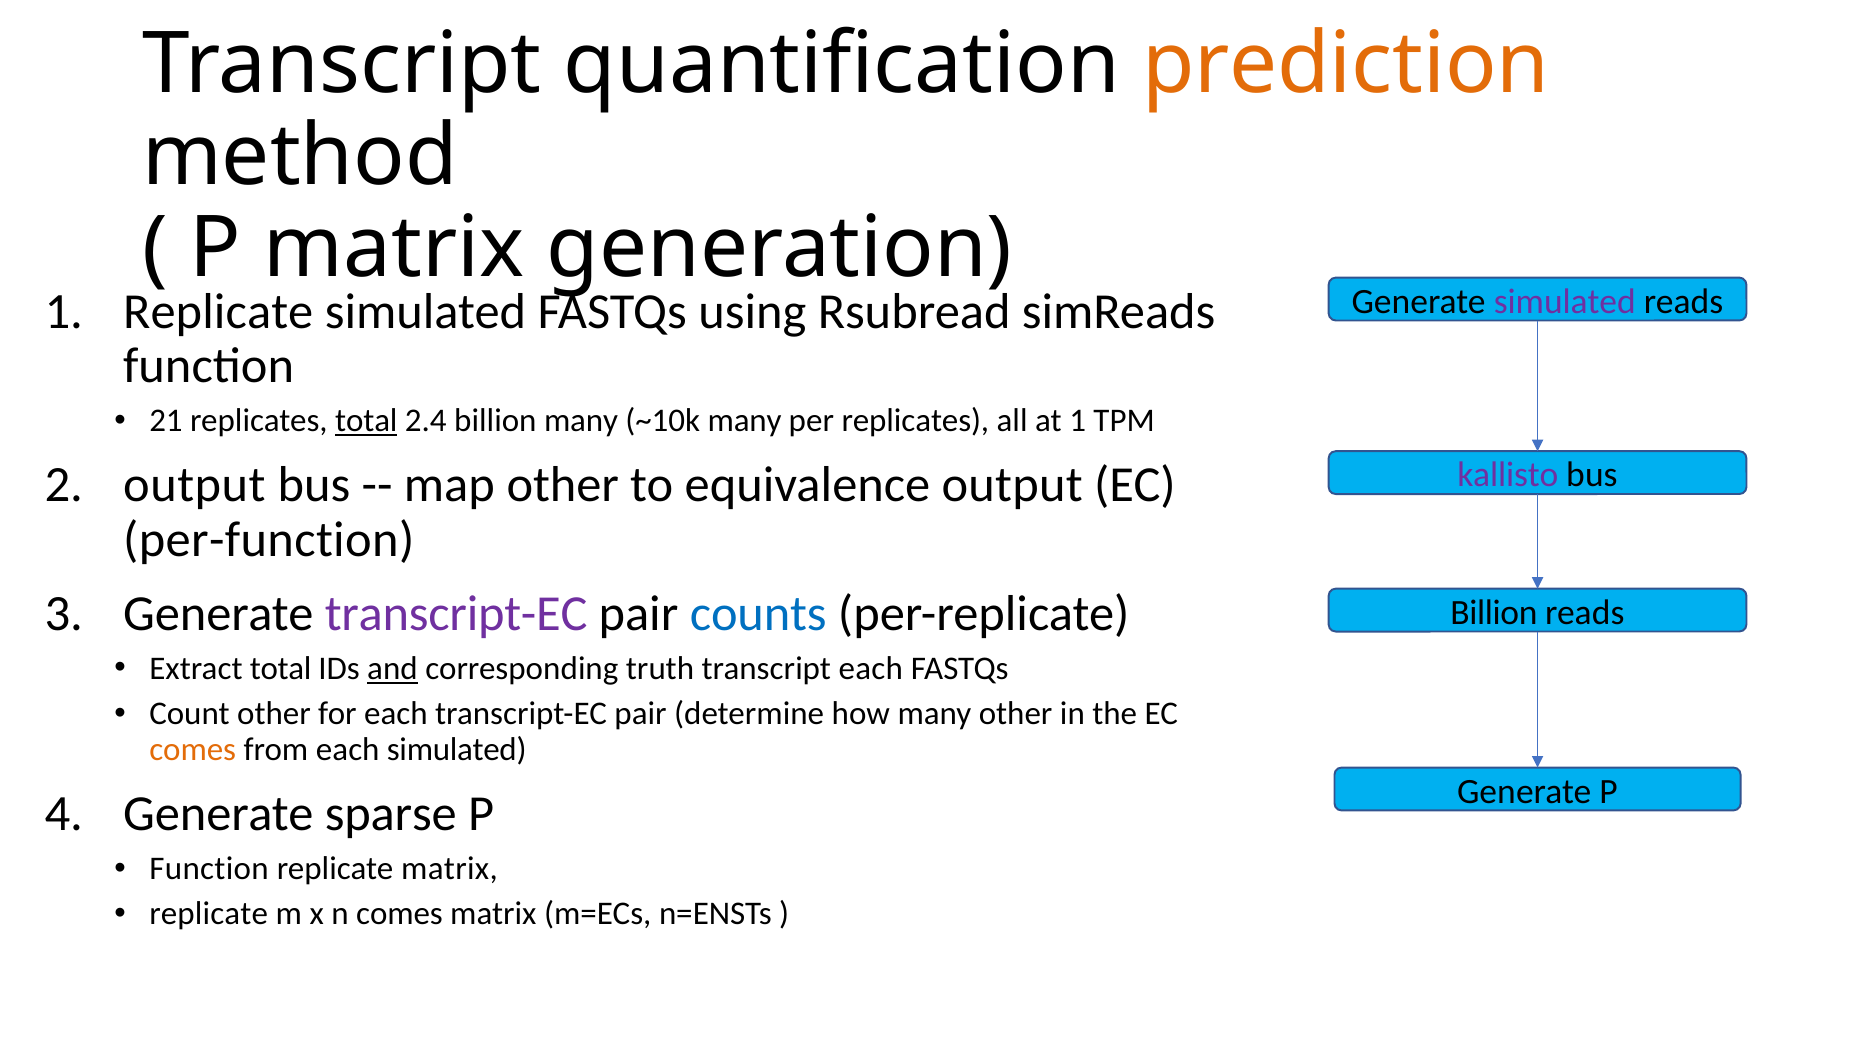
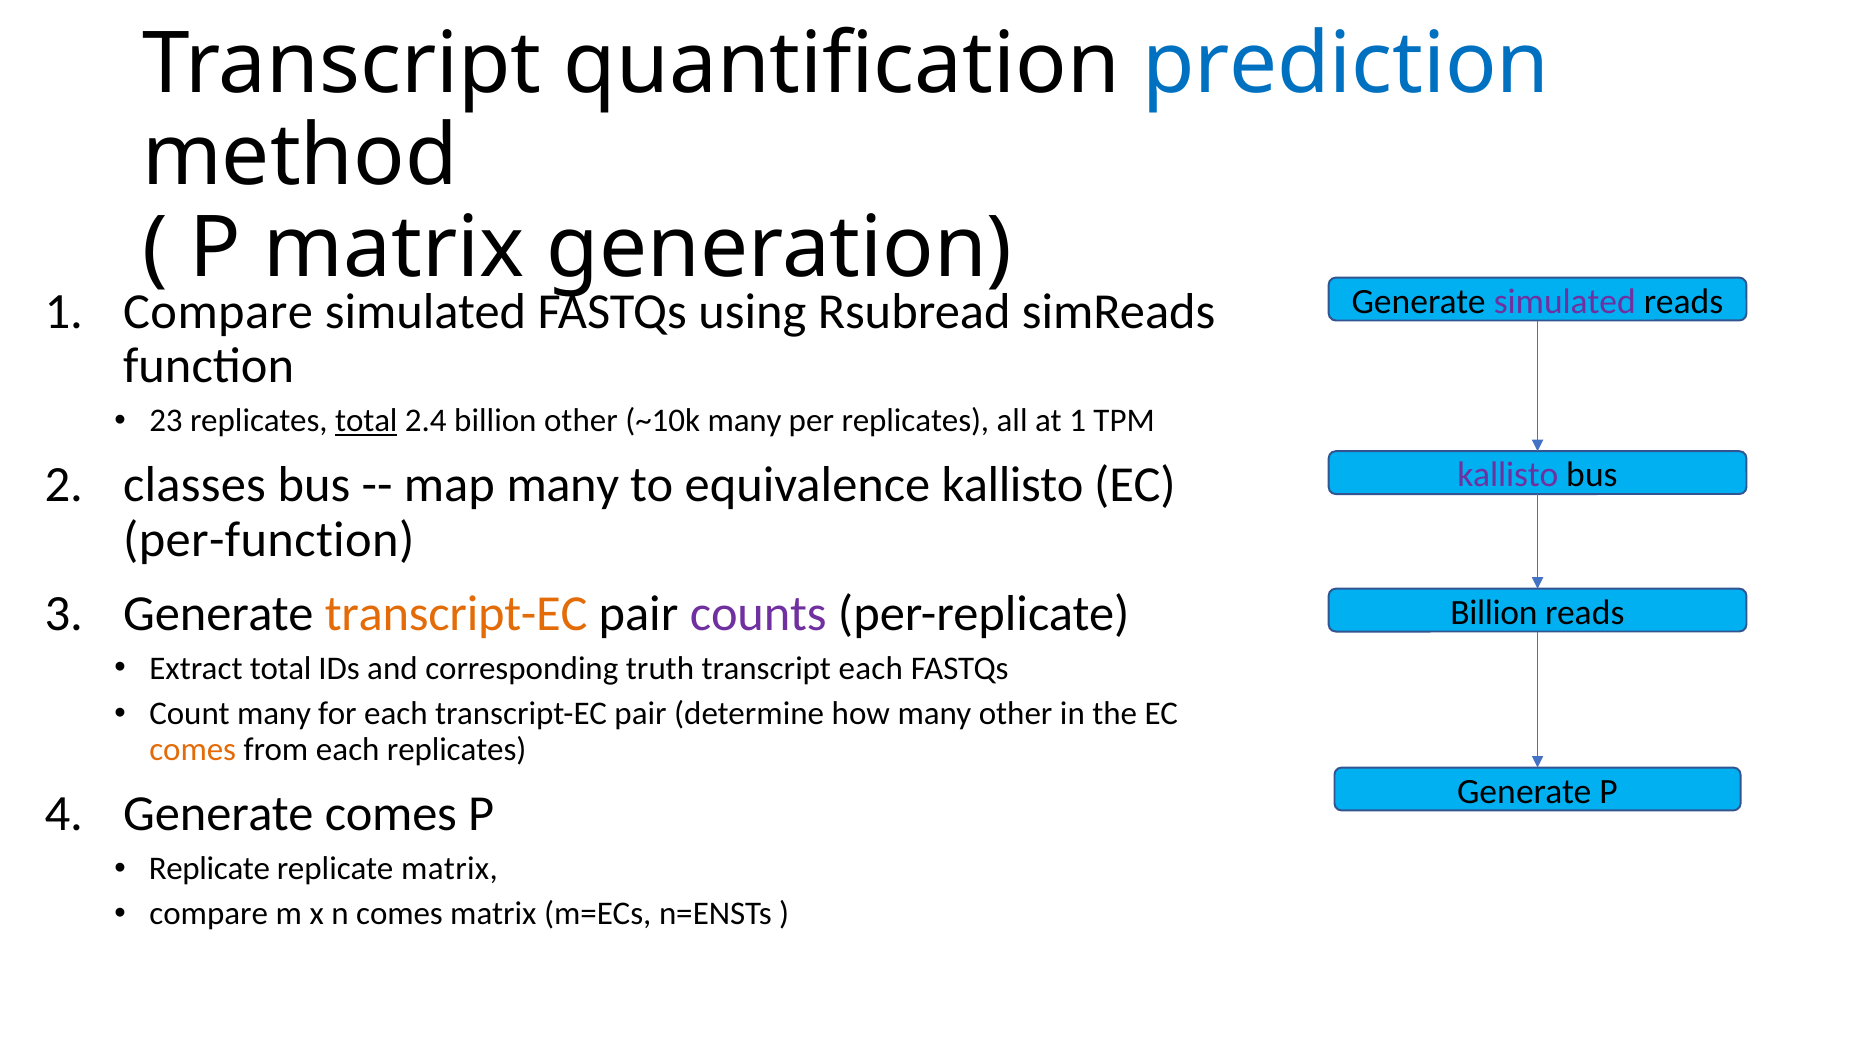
prediction colour: orange -> blue (1346, 64)
1 Replicate: Replicate -> Compare (218, 312)
21: 21 -> 23 (166, 421)
billion many: many -> other (581, 421)
output: output -> classes (194, 485)
map other: other -> many (563, 485)
equivalence output: output -> kallisto (1012, 485)
transcript-EC colour: purple -> orange (456, 614)
counts colour: blue -> purple (758, 614)
and underline: present -> none (392, 668)
Count other: other -> many (274, 714)
each simulated: simulated -> replicates (457, 749)
Generate sparse: sparse -> comes (391, 814)
Function: Function -> Replicate (209, 869)
replicate: replicate -> compare (209, 914)
